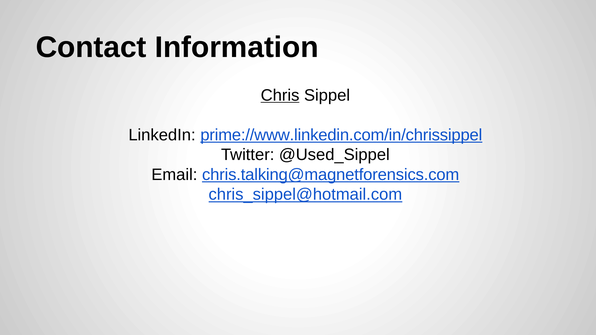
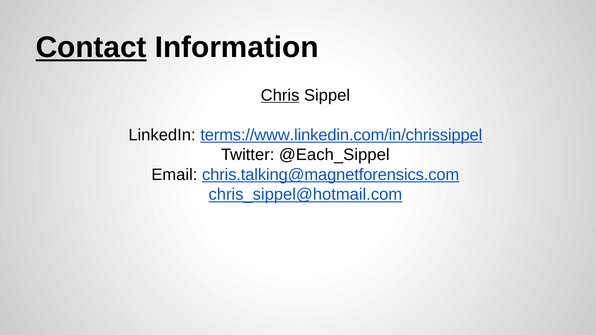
Contact underline: none -> present (91, 48)
prime://www.linkedin.com/in/chrissippel: prime://www.linkedin.com/in/chrissippel -> terms://www.linkedin.com/in/chrissippel (341, 135)
@Used_Sippel: @Used_Sippel -> @Each_Sippel (334, 155)
